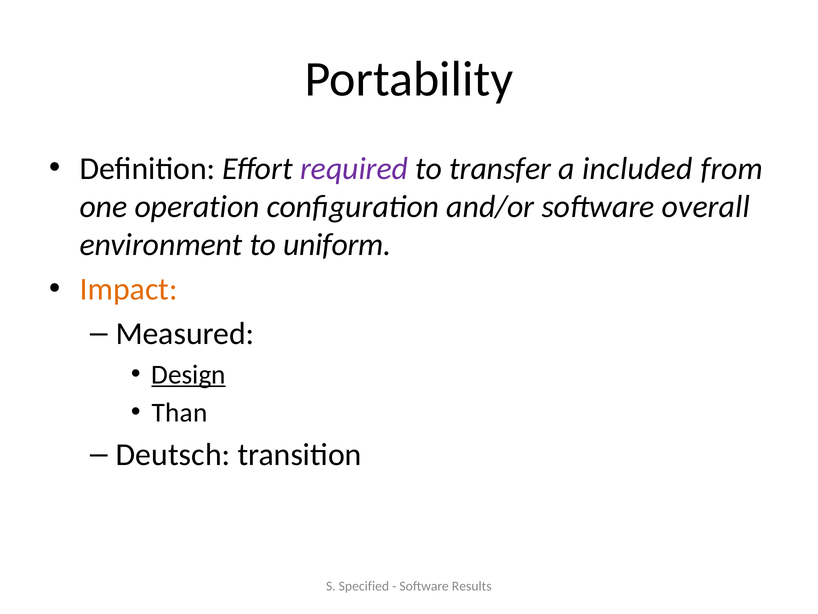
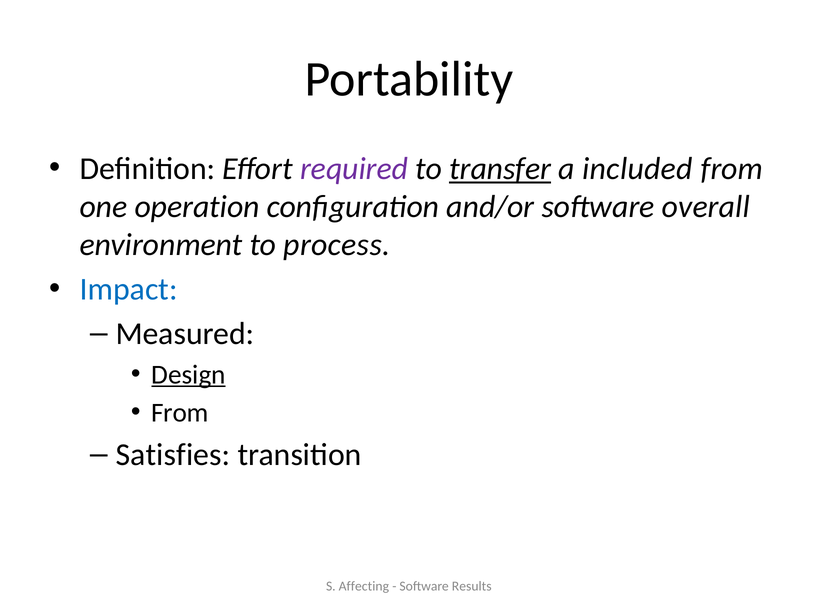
transfer underline: none -> present (500, 168)
uniform: uniform -> process (337, 245)
Impact colour: orange -> blue (129, 289)
Than: Than -> From (180, 412)
Deutsch: Deutsch -> Satisfies (173, 454)
Specified: Specified -> Affecting (364, 586)
